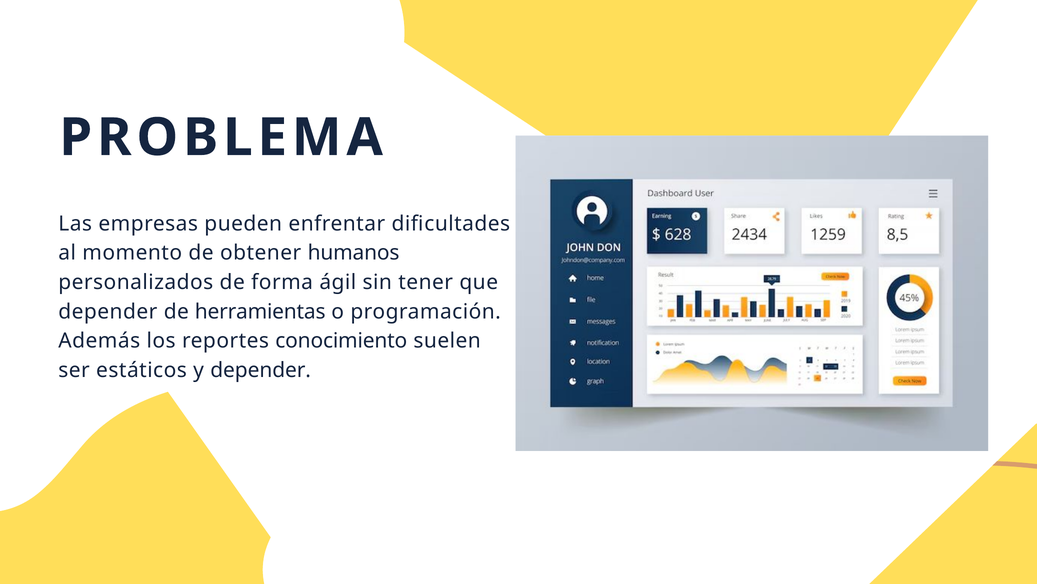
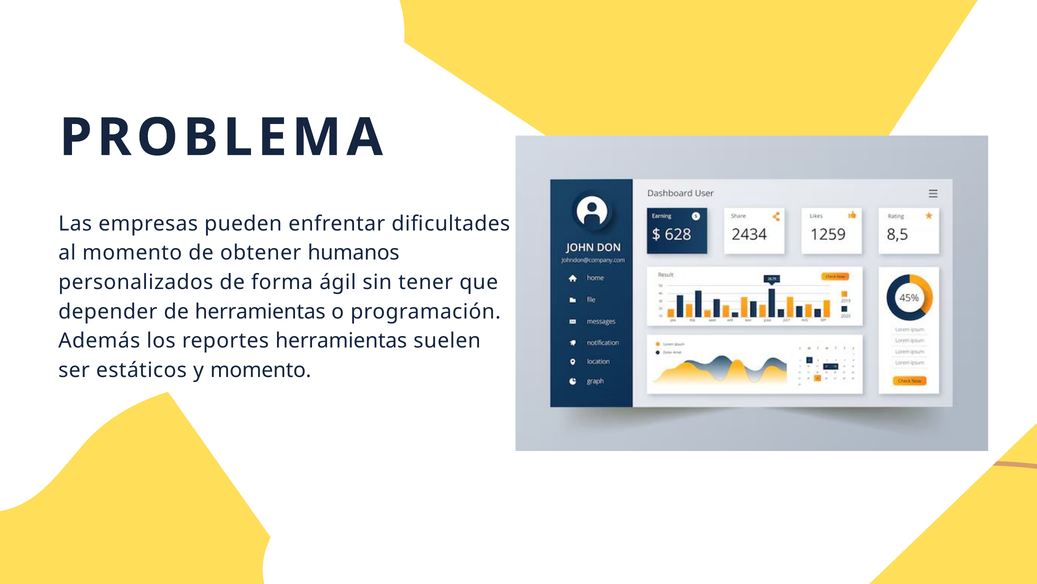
reportes conocimiento: conocimiento -> herramientas (341, 341)
y depender: depender -> momento (261, 370)
